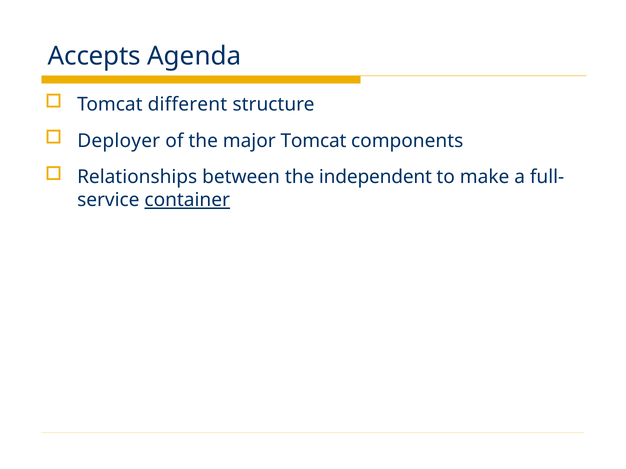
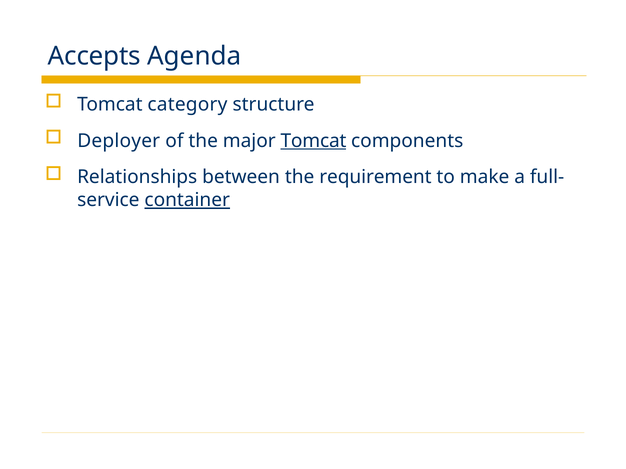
different: different -> category (187, 105)
Tomcat underline: none -> present (313, 141)
independent: independent -> requirement (375, 177)
